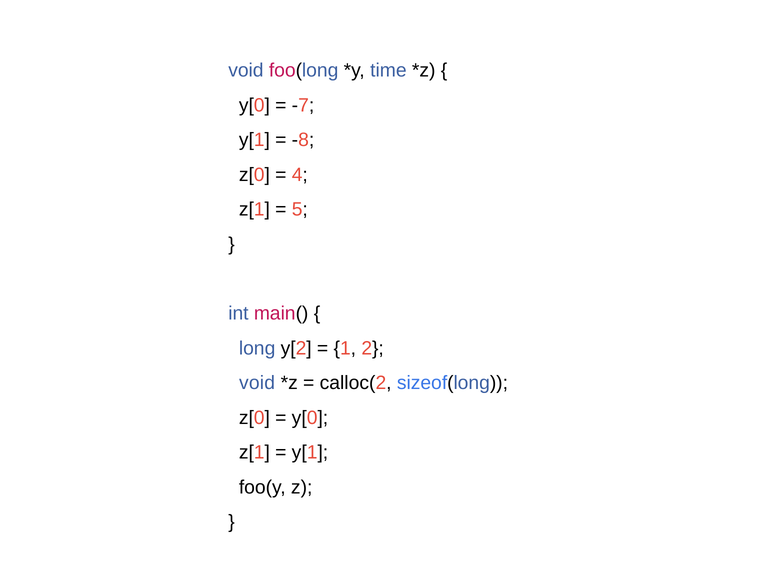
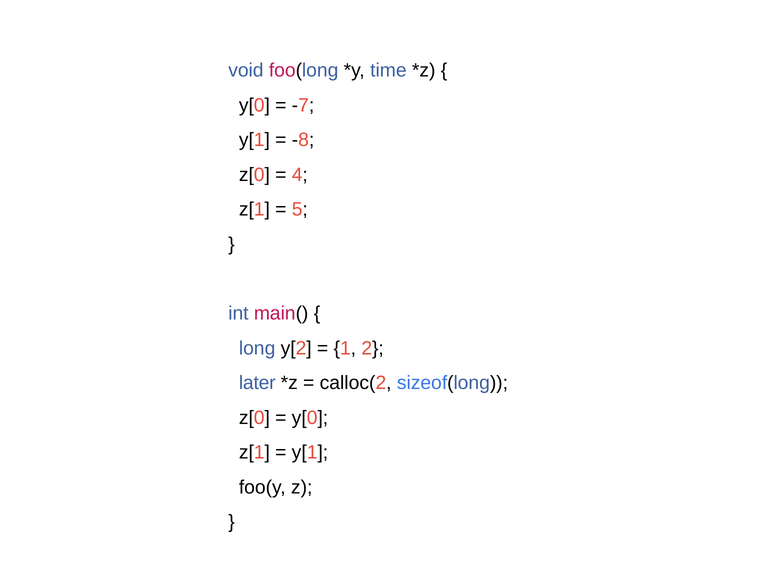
void: void -> later (257, 383)
